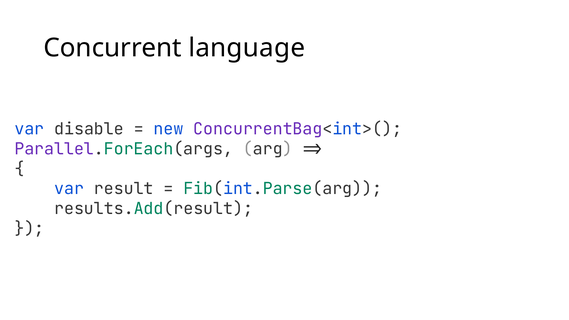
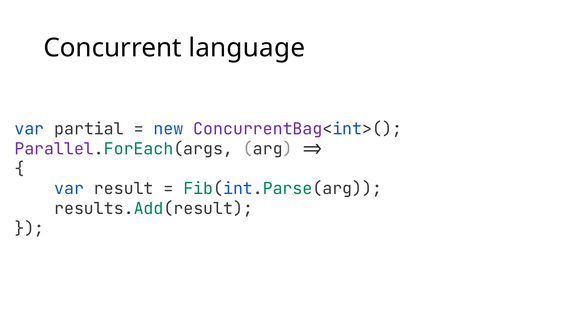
disable: disable -> partial (89, 129)
